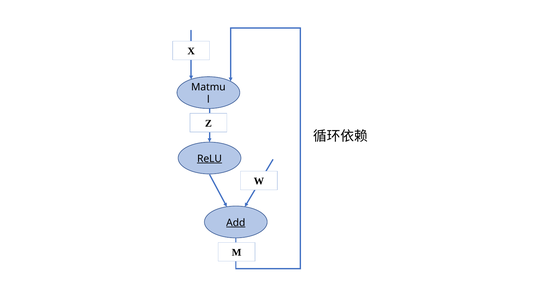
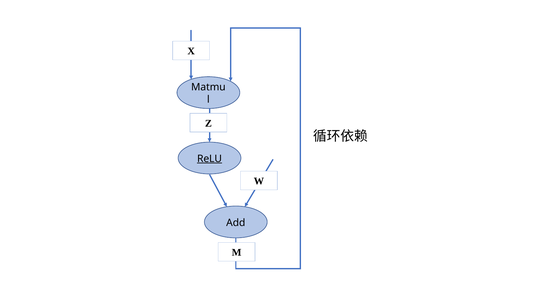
Add underline: present -> none (236, 222)
